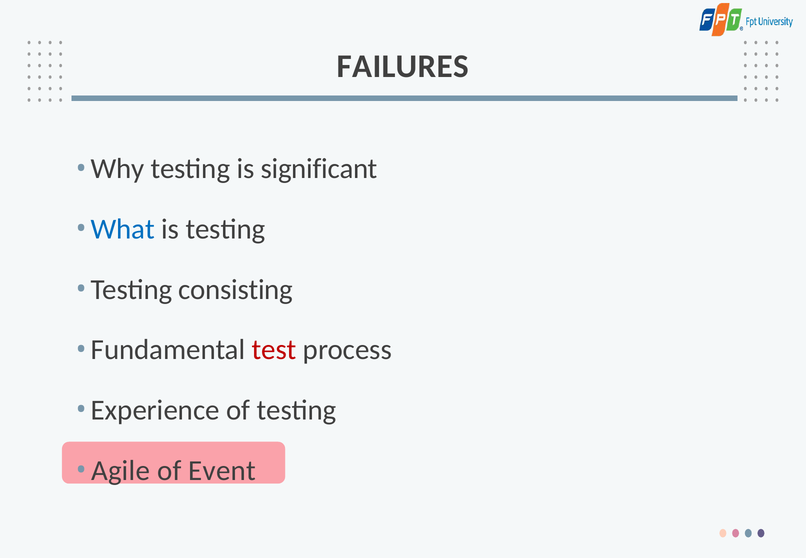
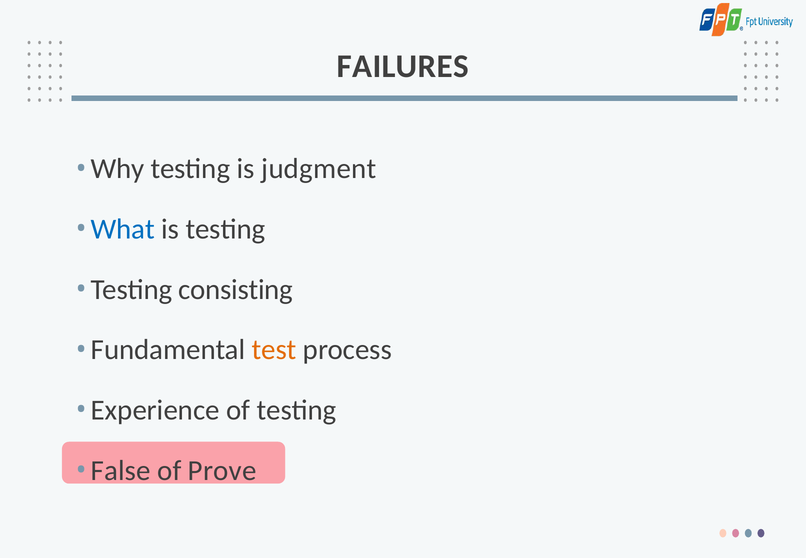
significant: significant -> judgment (319, 169)
test colour: red -> orange (274, 350)
Agile: Agile -> False (121, 471)
Event: Event -> Prove (222, 471)
